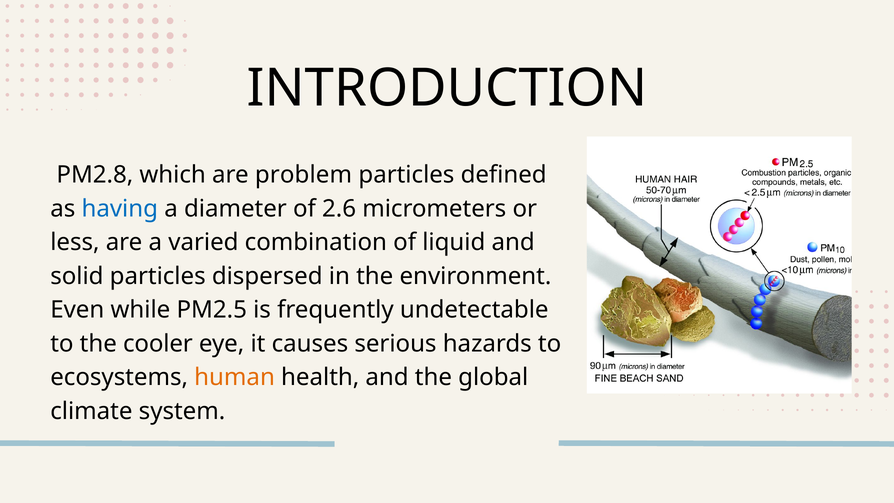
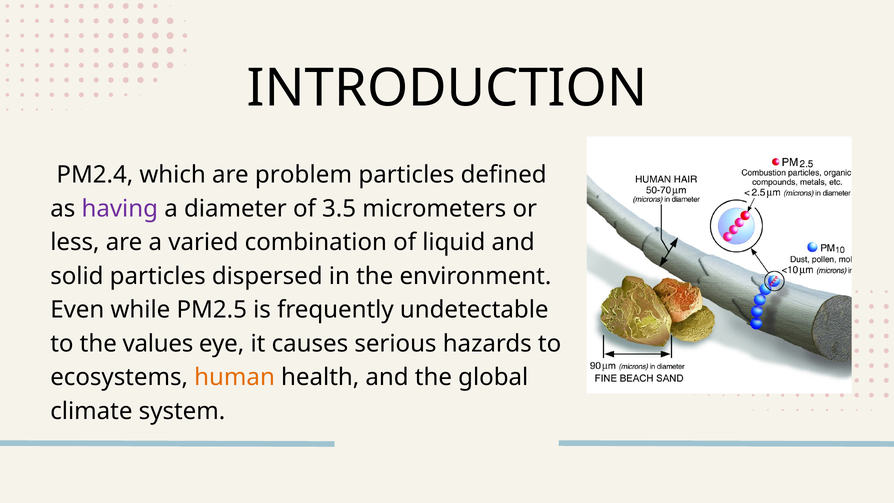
PM2.8: PM2.8 -> PM2.4 (95, 175)
having colour: blue -> purple (120, 209)
2.6: 2.6 -> 3.5 (339, 209)
cooler: cooler -> values (158, 344)
